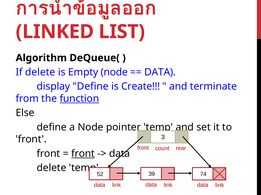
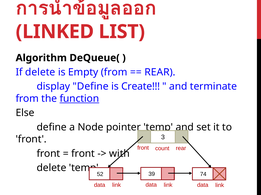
Empty node: node -> from (114, 72)
DATA: DATA -> REAR (160, 72)
front underline: present -> none (83, 154)
data: data -> with (119, 154)
